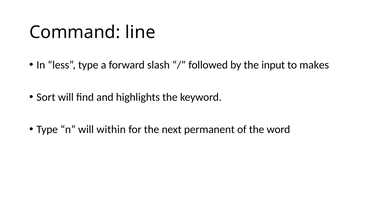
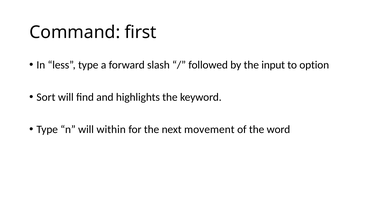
line: line -> first (141, 32)
makes: makes -> option (314, 65)
permanent: permanent -> movement (209, 129)
